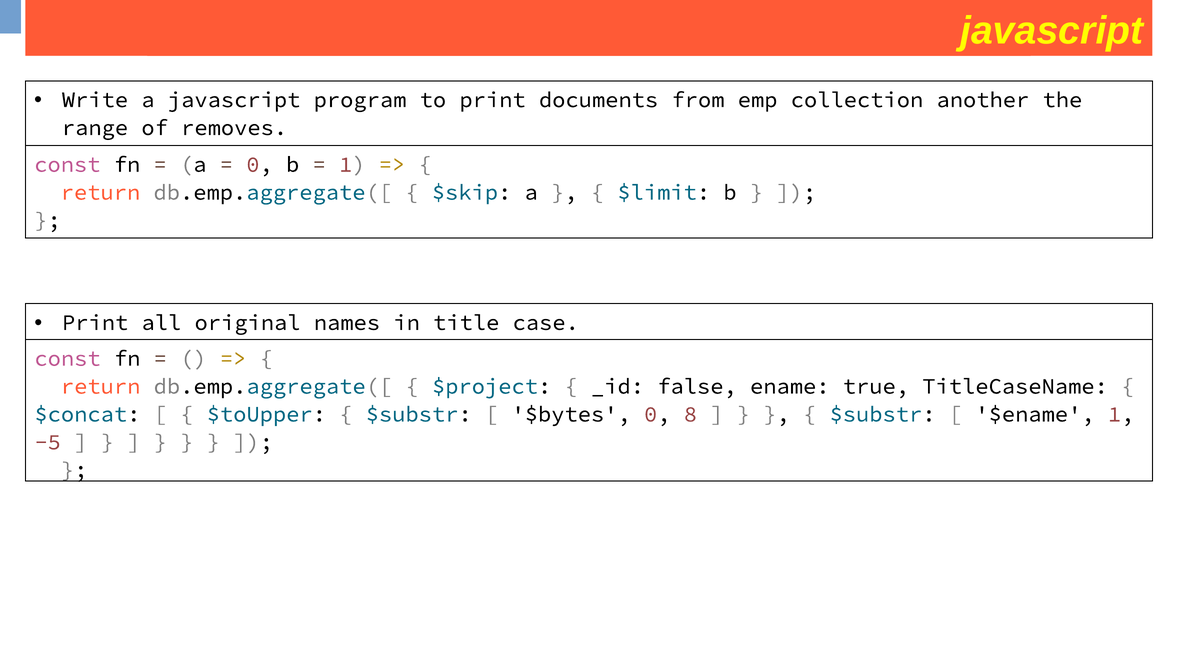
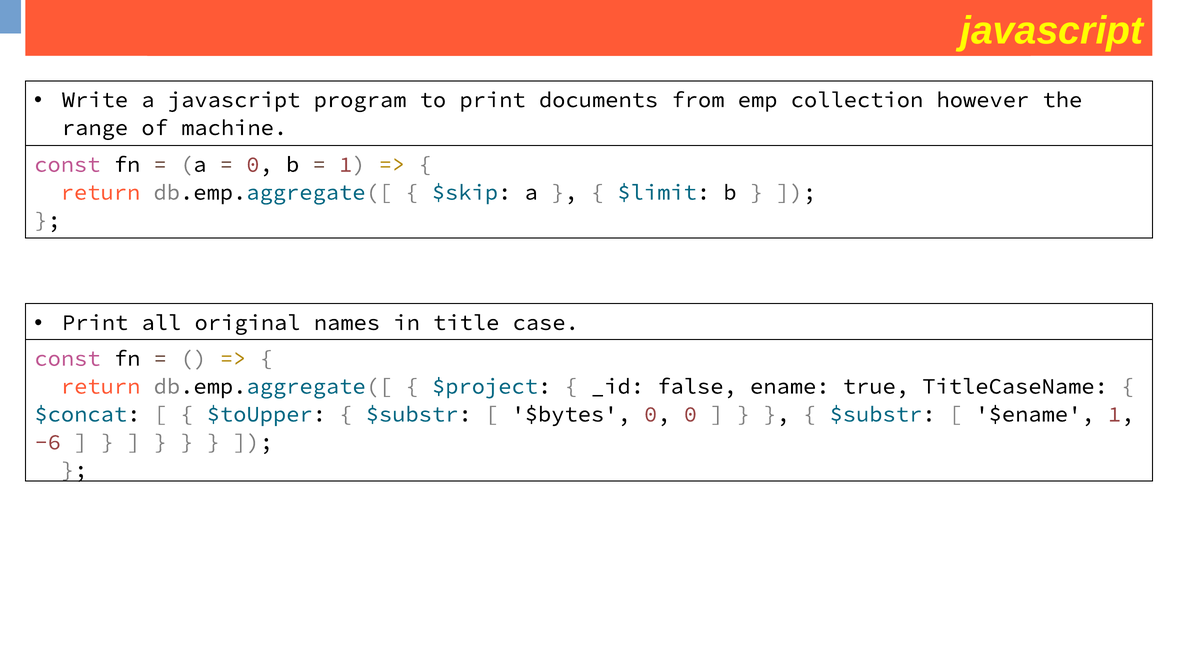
another: another -> however (983, 100)
removes: removes -> machine (234, 128)
0 8: 8 -> 0 (690, 414)
-5: -5 -> -6 (48, 442)
